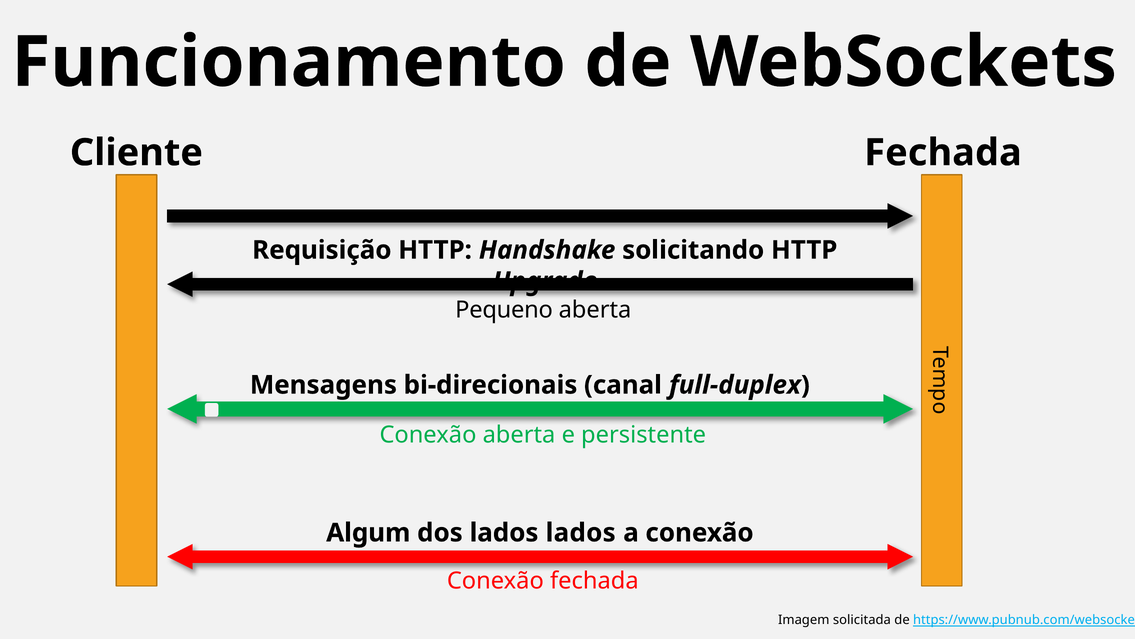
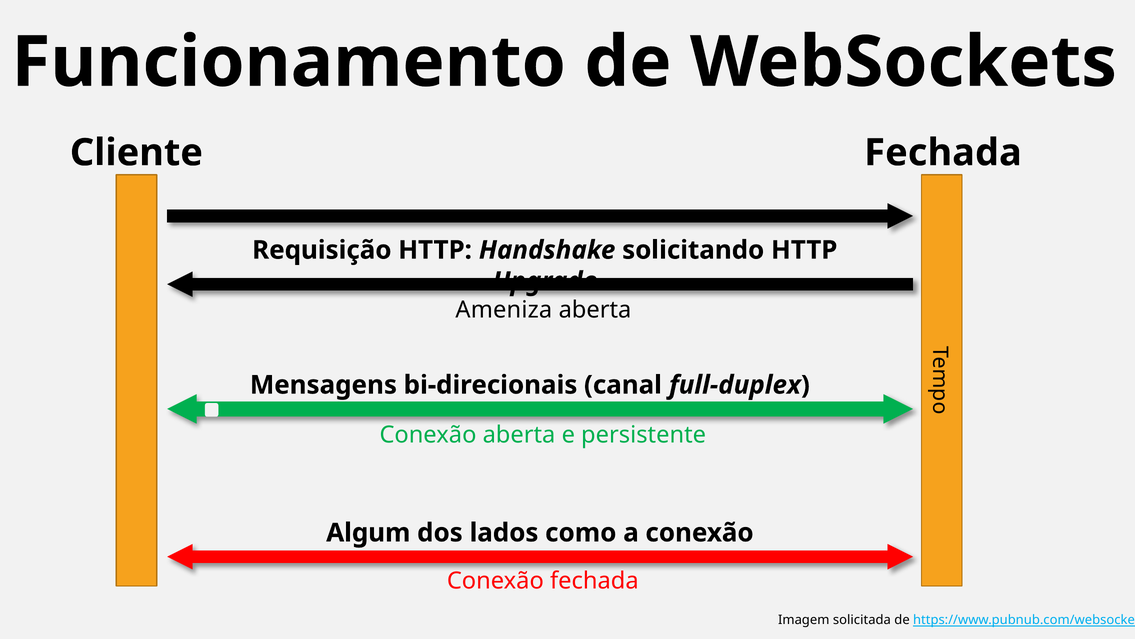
Pequeno: Pequeno -> Ameniza (504, 310)
lados lados: lados -> como (581, 532)
